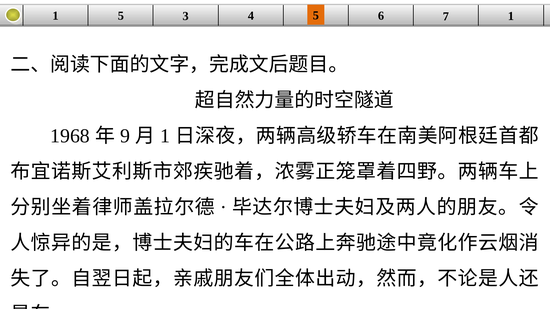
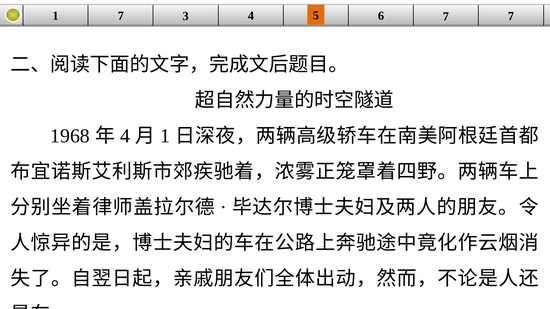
1 5: 5 -> 7 (121, 16)
7 1: 1 -> 7 (511, 16)
9: 9 -> 4 (125, 136)
